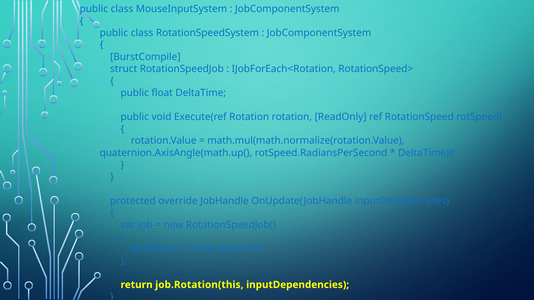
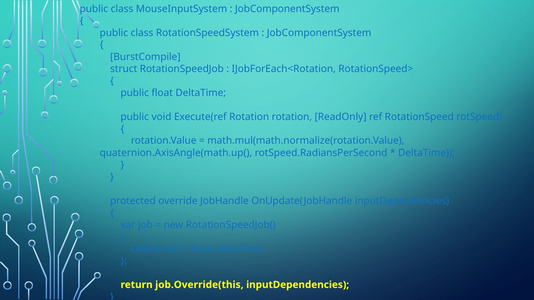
job.Rotation(this: job.Rotation(this -> job.Override(this (199, 285)
